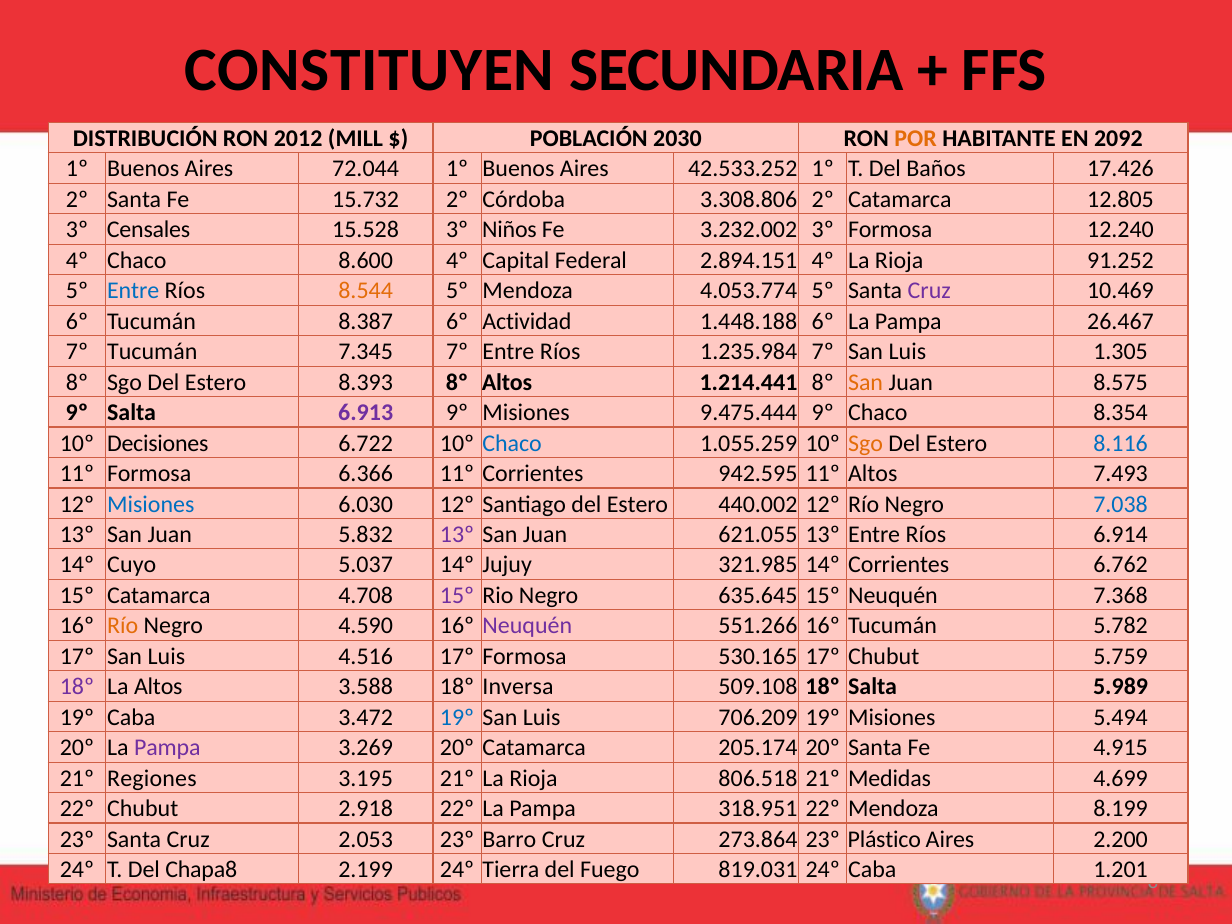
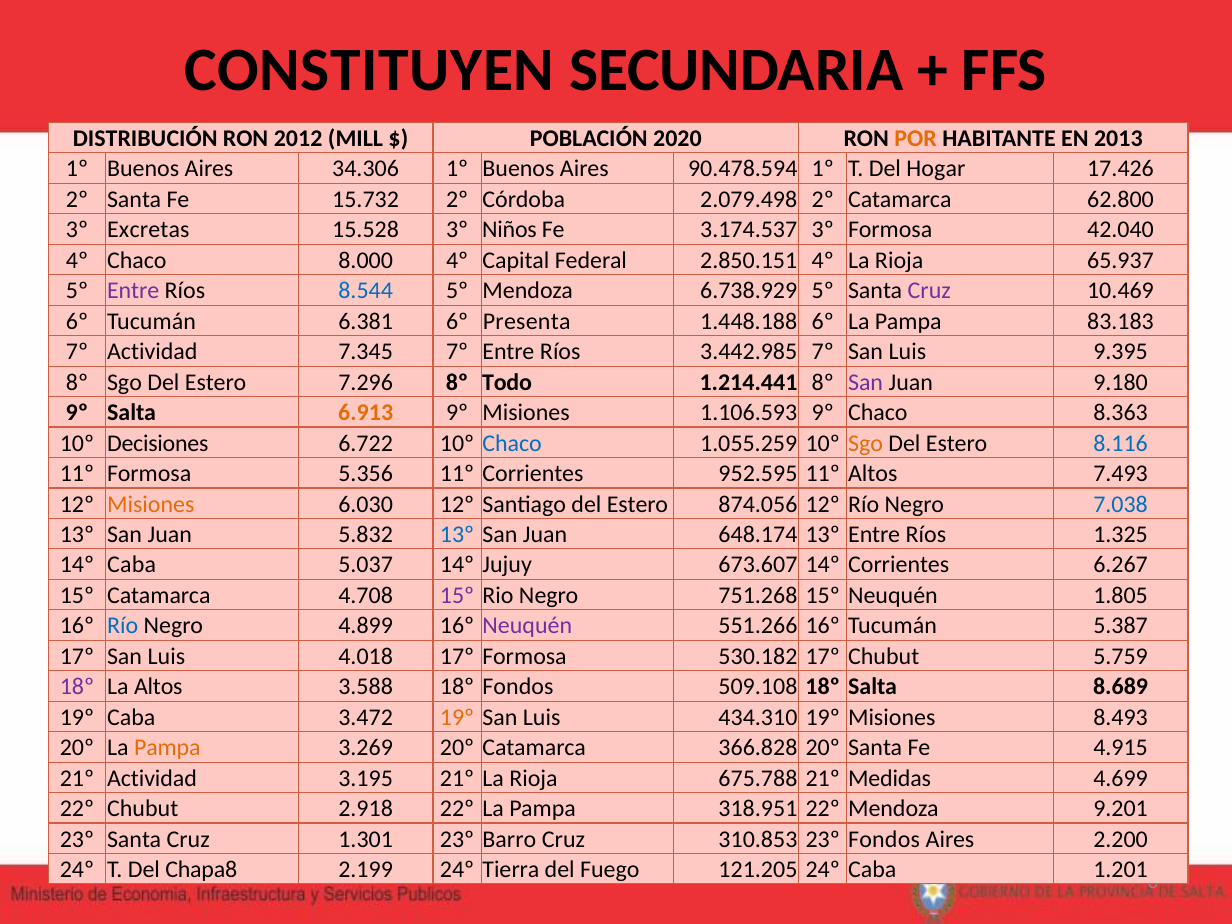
2030: 2030 -> 2020 (677, 139)
2092: 2092 -> 2013 (1118, 139)
72.044: 72.044 -> 34.306 (366, 169)
42.533.252: 42.533.252 -> 90.478.594 (743, 169)
Baños: Baños -> Hogar (936, 169)
3.308.806: 3.308.806 -> 2.079.498 (749, 199)
12.805: 12.805 -> 62.800 (1120, 199)
Censales: Censales -> Excretas (148, 230)
3.232.002: 3.232.002 -> 3.174.537 (749, 230)
12.240: 12.240 -> 42.040 (1120, 230)
8.600: 8.600 -> 8.000 (366, 260)
2.894.151: 2.894.151 -> 2.850.151 (749, 260)
91.252: 91.252 -> 65.937 (1120, 260)
Entre colour: blue -> purple (133, 291)
8.544 colour: orange -> blue (366, 291)
4.053.774: 4.053.774 -> 6.738.929 (749, 291)
8.387: 8.387 -> 6.381 (366, 321)
Actividad: Actividad -> Presenta (527, 321)
26.467: 26.467 -> 83.183 (1120, 321)
7º Tucumán: Tucumán -> Actividad (152, 352)
1.235.984: 1.235.984 -> 3.442.985 (749, 352)
1.305: 1.305 -> 9.395 (1121, 352)
8.393: 8.393 -> 7.296 (366, 382)
8º Altos: Altos -> Todo (507, 382)
San colour: orange -> purple (866, 382)
8.575: 8.575 -> 9.180 (1121, 382)
6.913 colour: purple -> orange (366, 413)
9.475.444: 9.475.444 -> 1.106.593 (749, 413)
8.354: 8.354 -> 8.363 (1121, 413)
6.366: 6.366 -> 5.356 (366, 474)
942.595: 942.595 -> 952.595 (758, 474)
Misiones colour: blue -> orange (151, 504)
440.002: 440.002 -> 874.056 (758, 504)
13º colour: purple -> blue (457, 535)
621.055: 621.055 -> 648.174 (758, 535)
6.914: 6.914 -> 1.325 (1121, 535)
14º Cuyo: Cuyo -> Caba (132, 565)
321.985: 321.985 -> 673.607 (758, 565)
6.762: 6.762 -> 6.267 (1121, 565)
635.645: 635.645 -> 751.268 (758, 595)
7.368: 7.368 -> 1.805 (1121, 595)
Río colour: orange -> blue (123, 626)
4.590: 4.590 -> 4.899 (366, 626)
5.782: 5.782 -> 5.387 (1121, 626)
4.516: 4.516 -> 4.018 (366, 656)
530.165: 530.165 -> 530.182 (758, 656)
18º Inversa: Inversa -> Fondos (518, 687)
5.989: 5.989 -> 8.689 (1121, 687)
19º colour: blue -> orange (457, 717)
706.209: 706.209 -> 434.310 (758, 717)
5.494: 5.494 -> 8.493 (1121, 717)
Pampa colour: purple -> orange (167, 748)
205.174: 205.174 -> 366.828 (758, 748)
21º Regiones: Regiones -> Actividad (152, 778)
806.518: 806.518 -> 675.788 (758, 778)
8.199: 8.199 -> 9.201 (1121, 809)
2.053: 2.053 -> 1.301 (366, 839)
273.864: 273.864 -> 310.853 (758, 839)
23º Plástico: Plástico -> Fondos (884, 839)
819.031: 819.031 -> 121.205 (758, 870)
